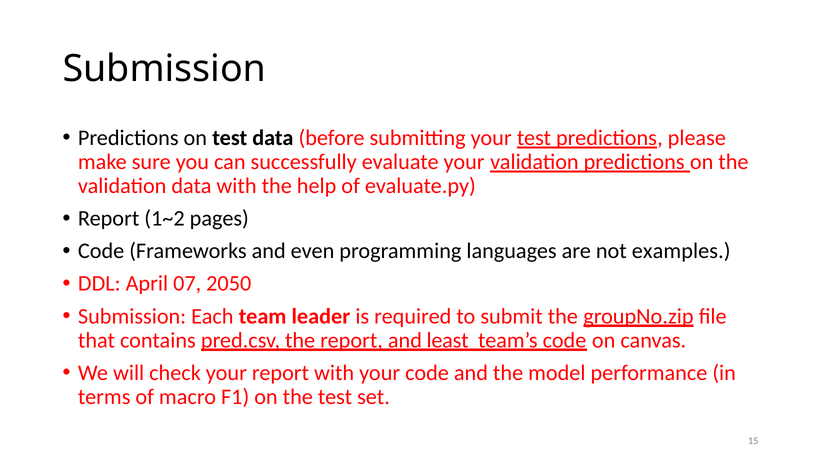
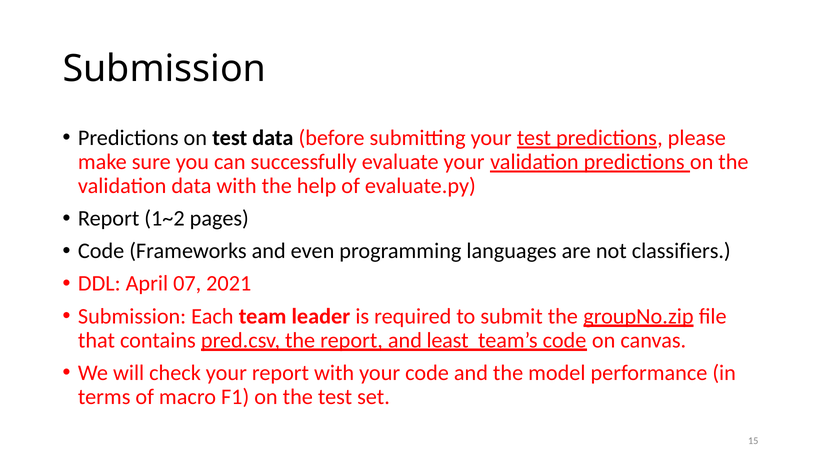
examples: examples -> classifiers (681, 251)
2050: 2050 -> 2021 (229, 284)
